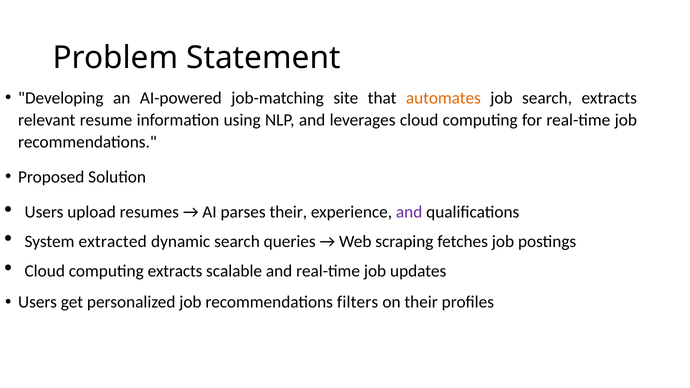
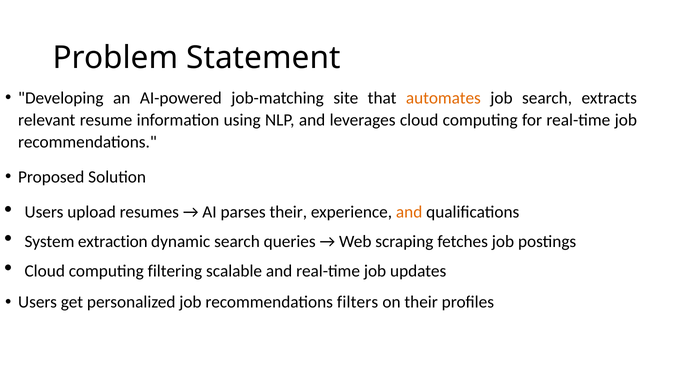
and colour: purple -> orange (409, 212)
extracted: extracted -> extraction (113, 242)
computing extracts: extracts -> filtering (175, 271)
